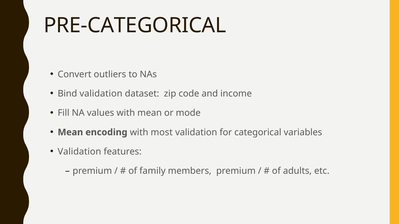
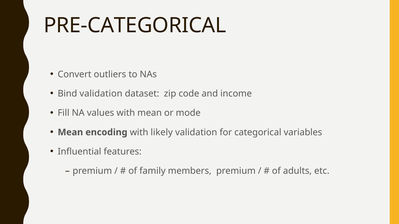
most: most -> likely (162, 133)
Validation: Validation -> Influential (79, 152)
